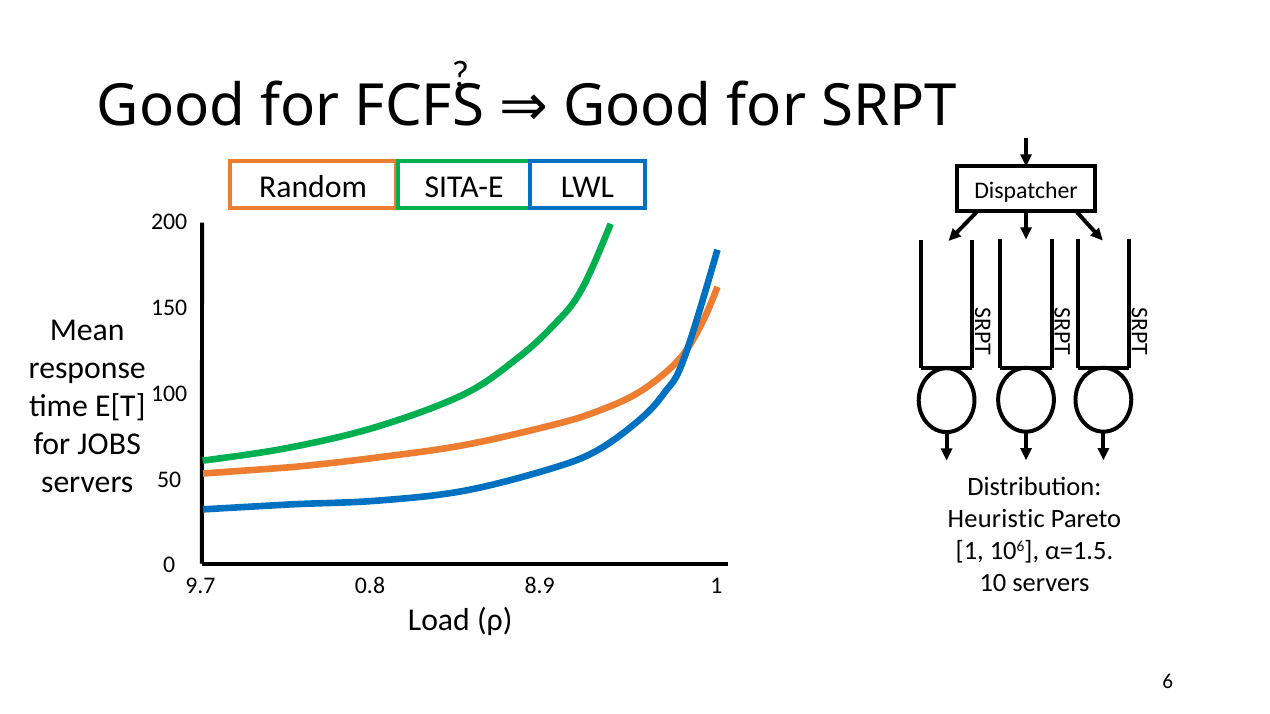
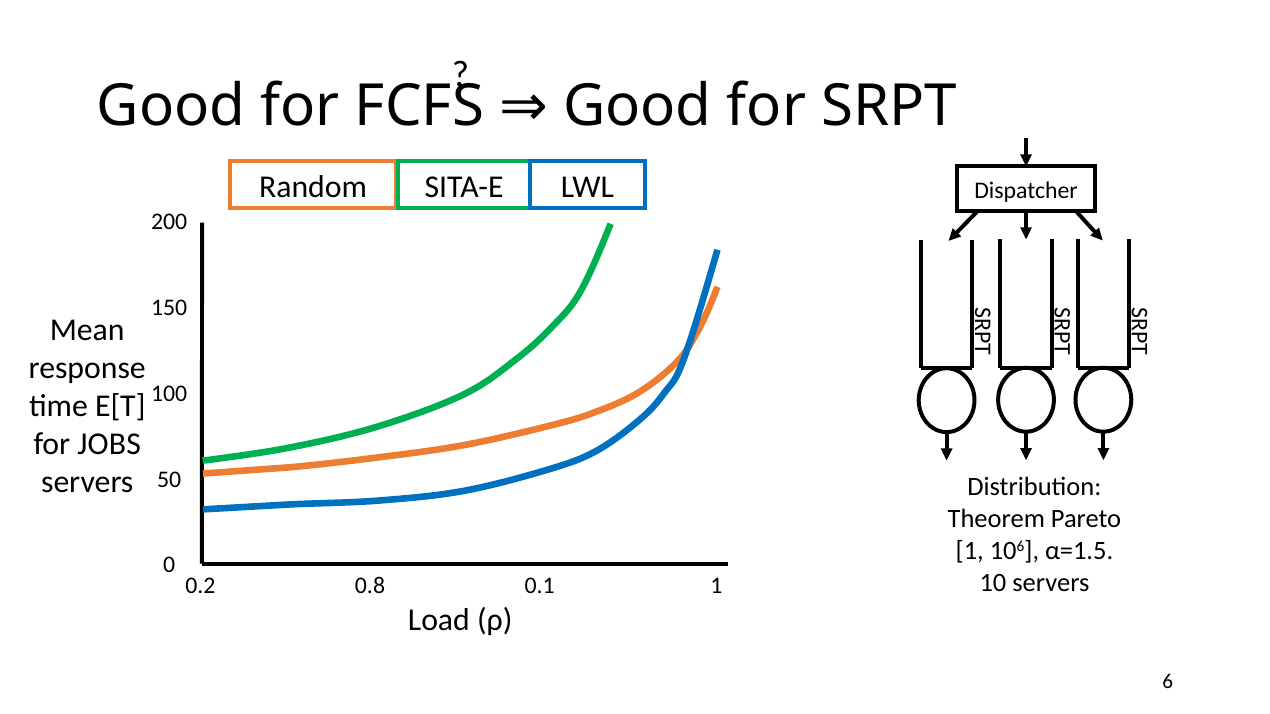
Heuristic: Heuristic -> Theorem (996, 519)
9.7: 9.7 -> 0.2 (200, 586)
8.9: 8.9 -> 0.1 (540, 586)
